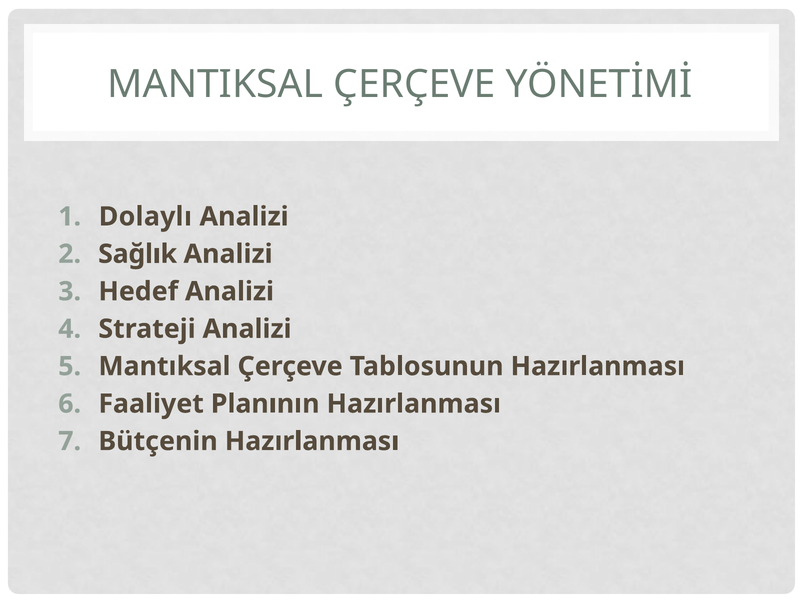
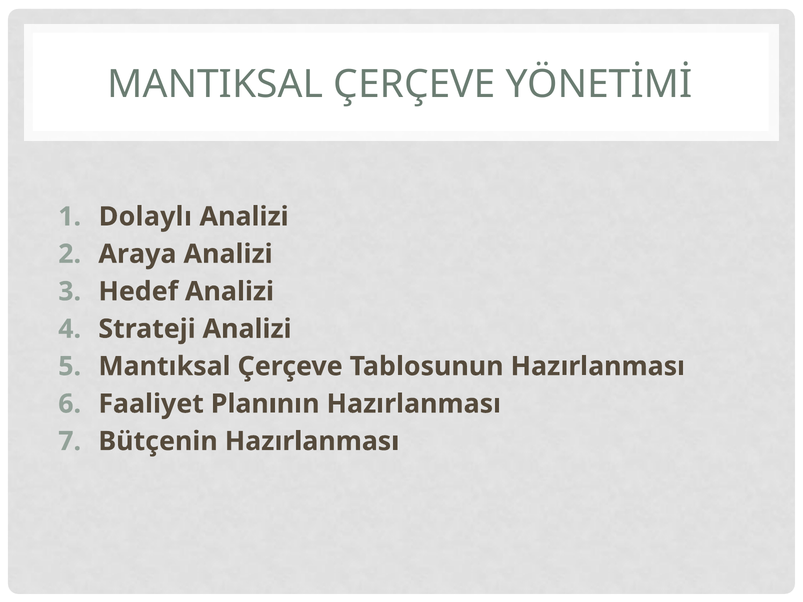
Sağlık: Sağlık -> Araya (137, 254)
